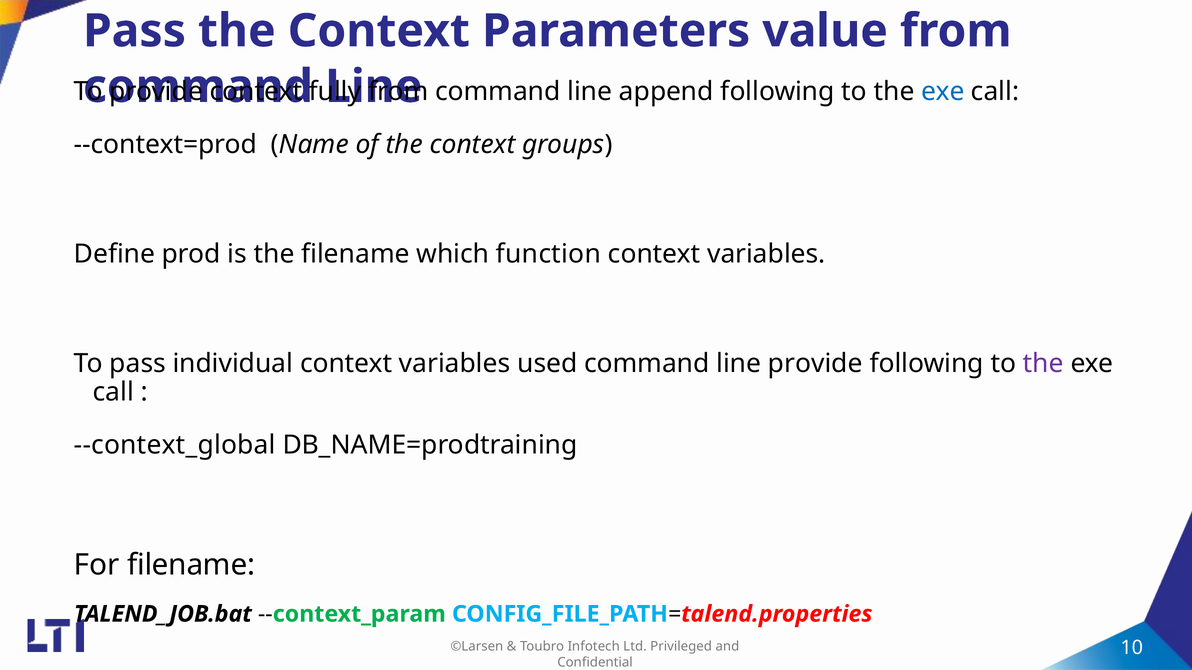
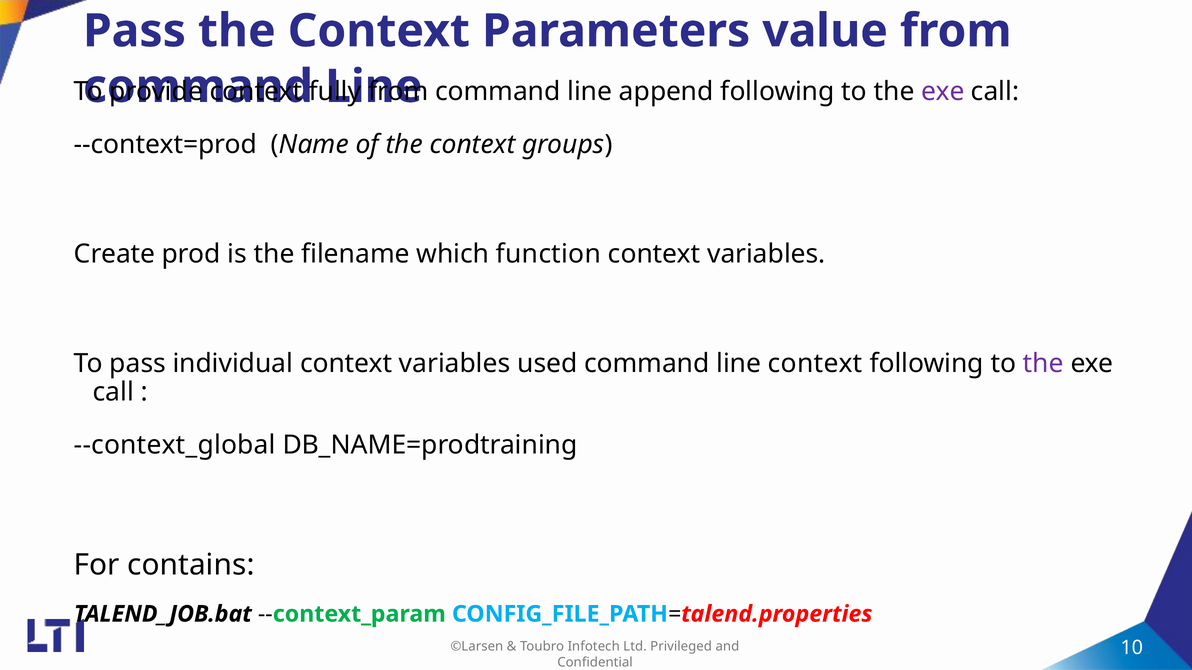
exe colour: blue -> purple (943, 92)
Define: Define -> Create (115, 254)
line provide: provide -> context (815, 364)
For filename: filename -> contains (191, 566)
